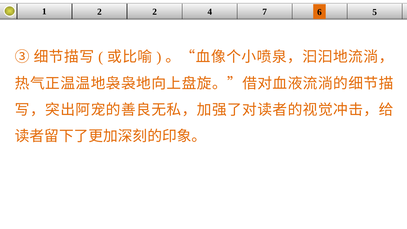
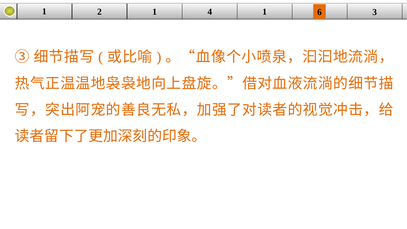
2 2: 2 -> 1 (155, 12)
4 7: 7 -> 1 (265, 12)
5: 5 -> 3 (375, 12)
